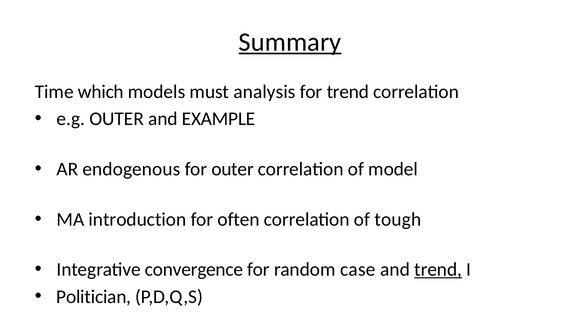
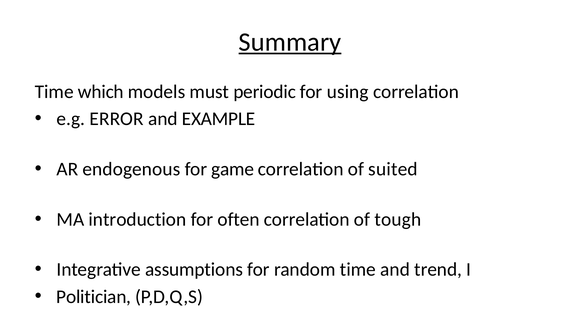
analysis: analysis -> periodic (265, 92)
for trend: trend -> using (348, 92)
e.g OUTER: OUTER -> ERROR (117, 119)
for outer: outer -> game (233, 169)
model: model -> suited (393, 169)
convergence: convergence -> assumptions (194, 270)
random case: case -> time (358, 270)
trend underline: present -> none (438, 270)
